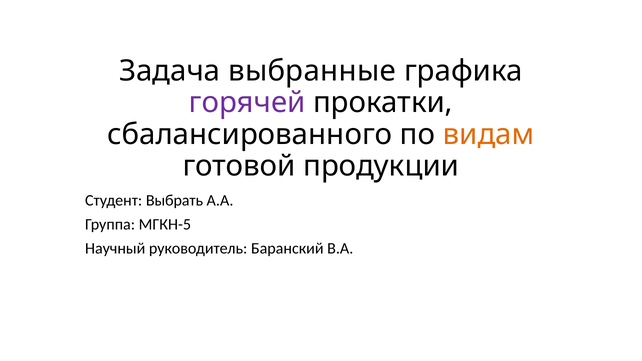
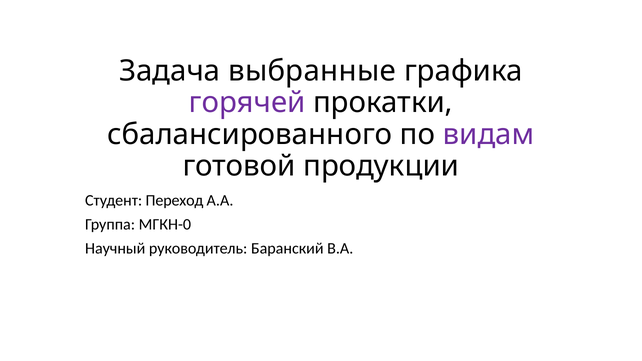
видам colour: orange -> purple (489, 135)
Выбрать: Выбрать -> Переход (175, 201)
МГКН-5: МГКН-5 -> МГКН-0 (165, 225)
